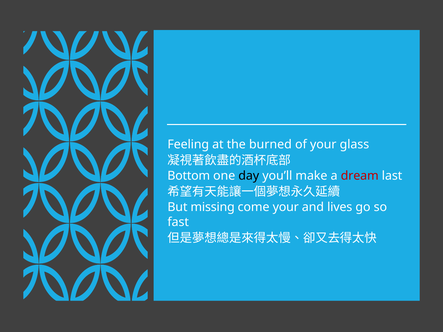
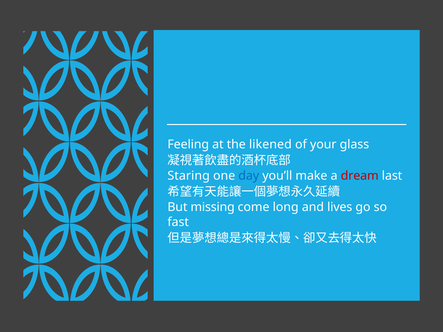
burned: burned -> likened (270, 145)
Bottom: Bottom -> Staring (189, 176)
day colour: black -> blue (249, 176)
come your: your -> long (286, 207)
